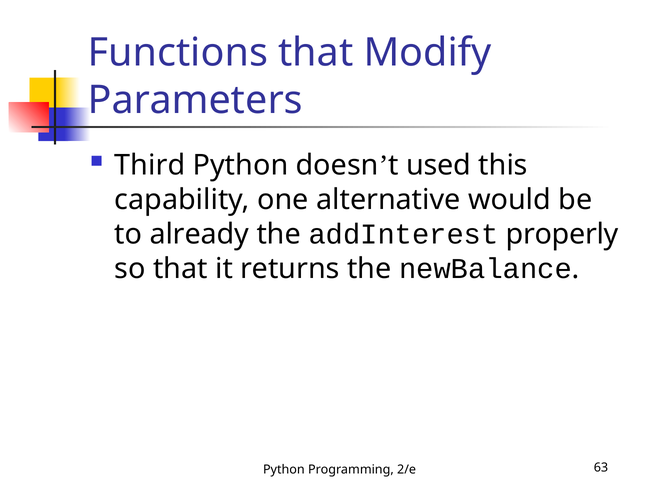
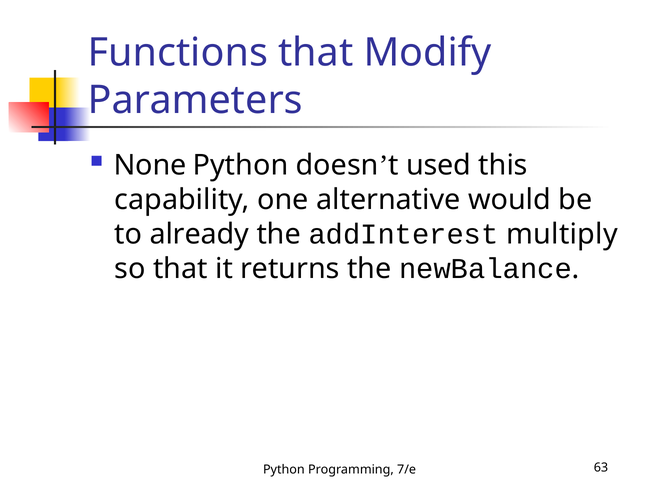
Third: Third -> None (150, 165)
properly: properly -> multiply (562, 234)
2/e: 2/e -> 7/e (407, 470)
